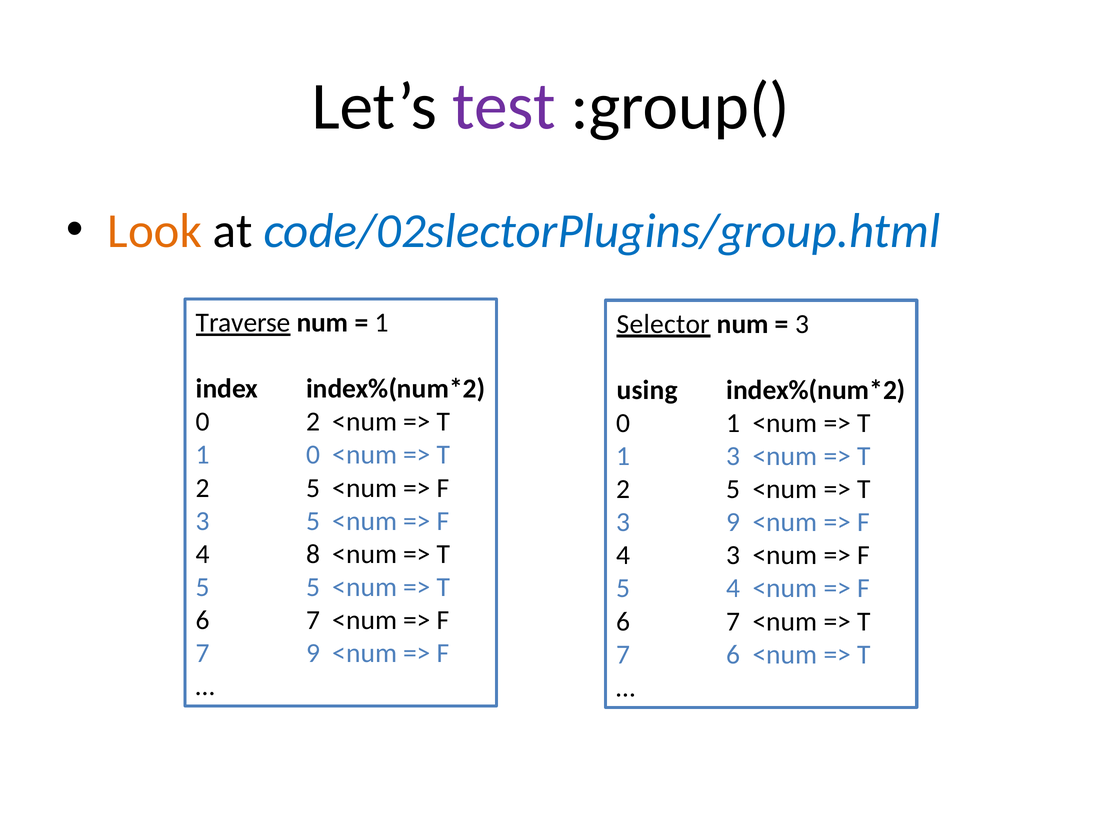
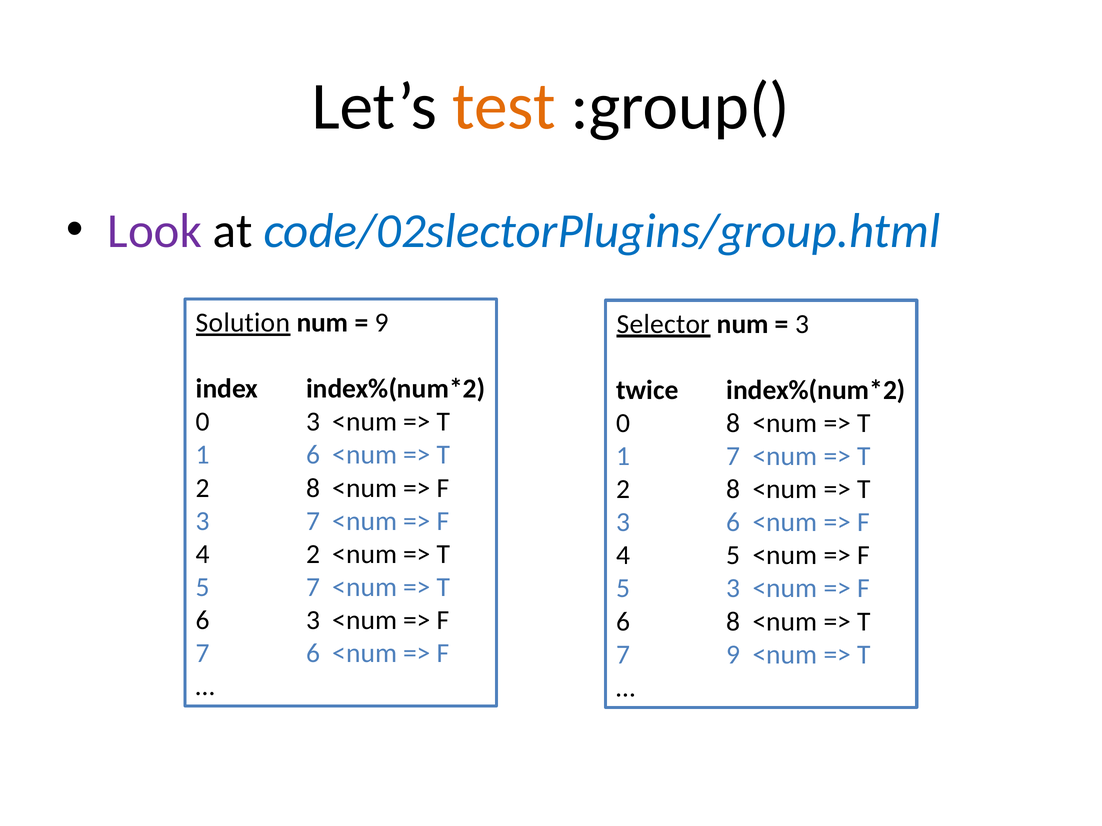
test colour: purple -> orange (504, 107)
Look colour: orange -> purple (155, 231)
Traverse: Traverse -> Solution (243, 323)
1: 1 -> 9 (382, 323)
using: using -> twice (647, 390)
0 2: 2 -> 3 (313, 422)
0 1: 1 -> 8 (733, 423)
1 0: 0 -> 6 (313, 455)
1 3: 3 -> 7 (733, 457)
5: 5 -> 8 (313, 488)
5: 5 -> 8 (733, 490)
3 5: 5 -> 7 (313, 521)
3 9: 9 -> 6 (733, 523)
4 8: 8 -> 2 (313, 554)
4 3: 3 -> 5 (733, 556)
5 5: 5 -> 7 (313, 587)
5 4: 4 -> 3 (733, 589)
7: 7 -> 3 (313, 620)
7: 7 -> 8 (733, 622)
7 9: 9 -> 6 (313, 654)
7 6: 6 -> 9 (733, 655)
